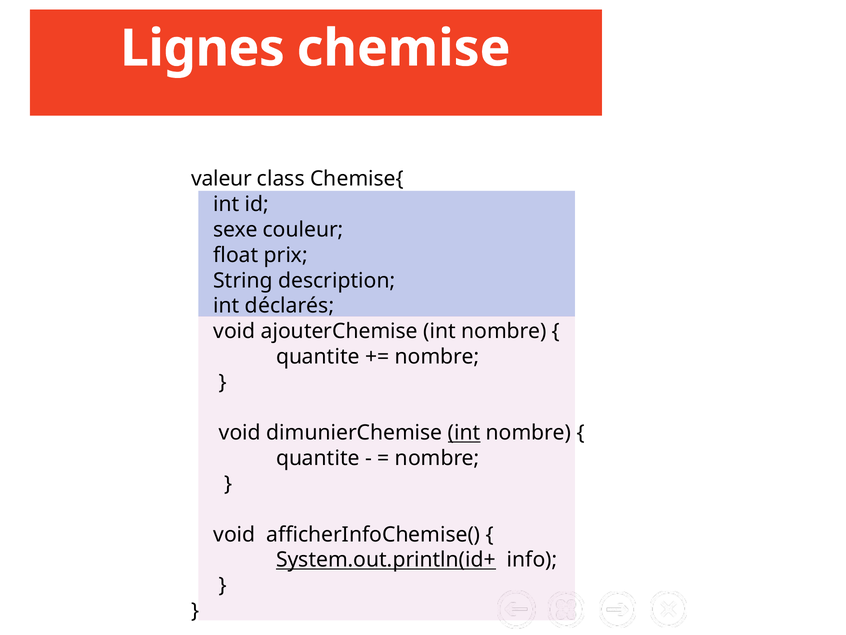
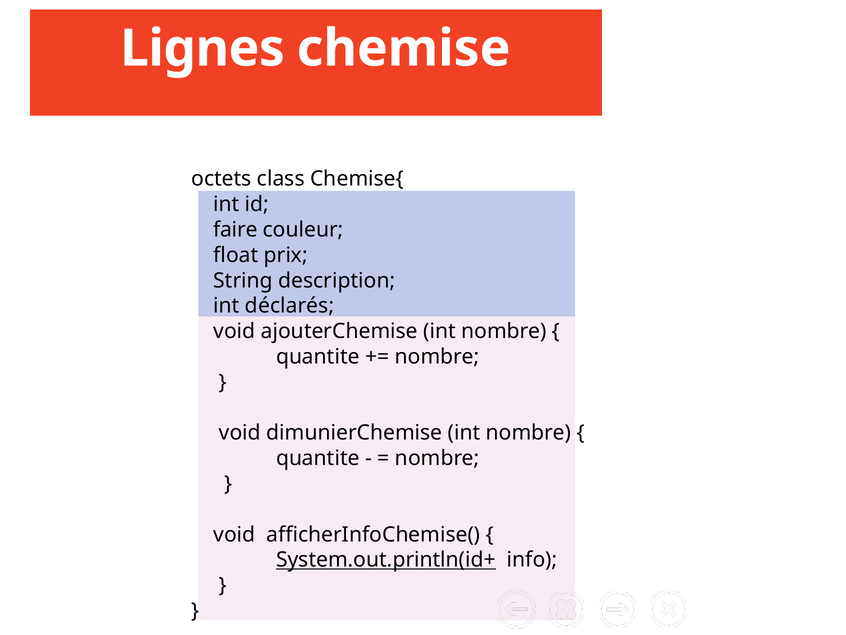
valeur: valeur -> octets (221, 179)
sexe: sexe -> faire (235, 230)
int underline: present -> none (464, 433)
